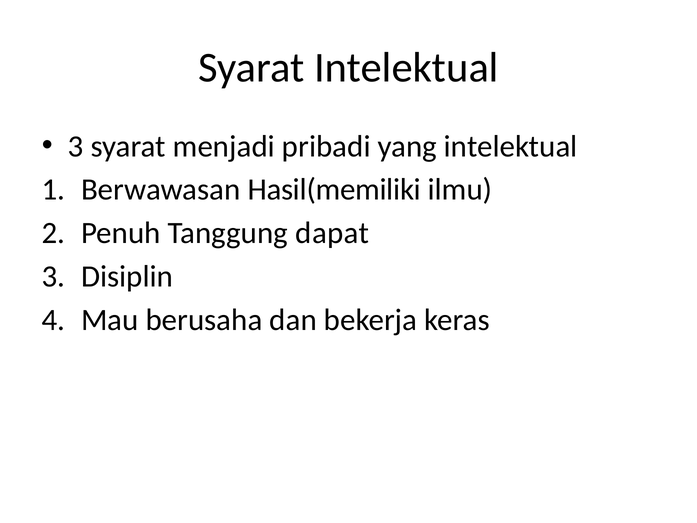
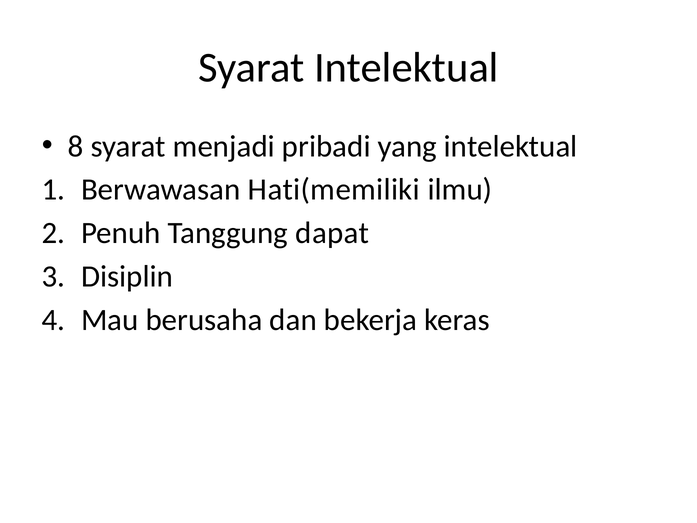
3: 3 -> 8 (76, 146)
Hasil(memiliki: Hasil(memiliki -> Hati(memiliki (334, 190)
